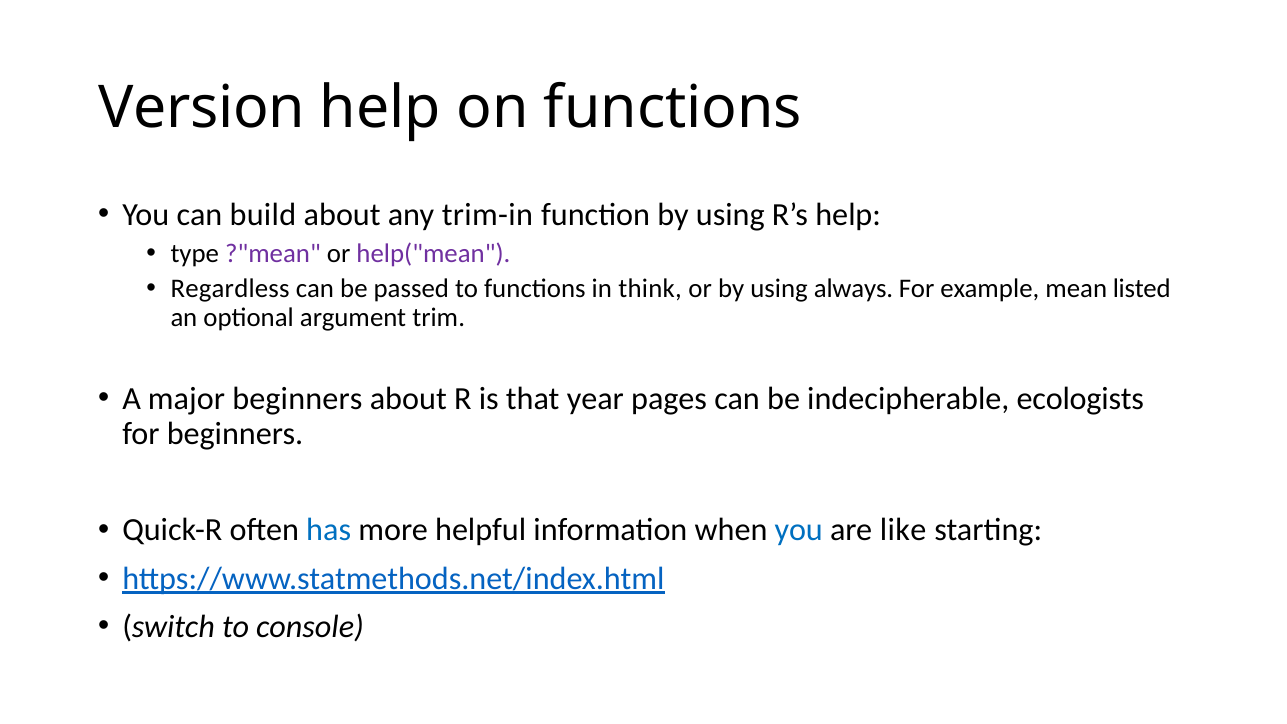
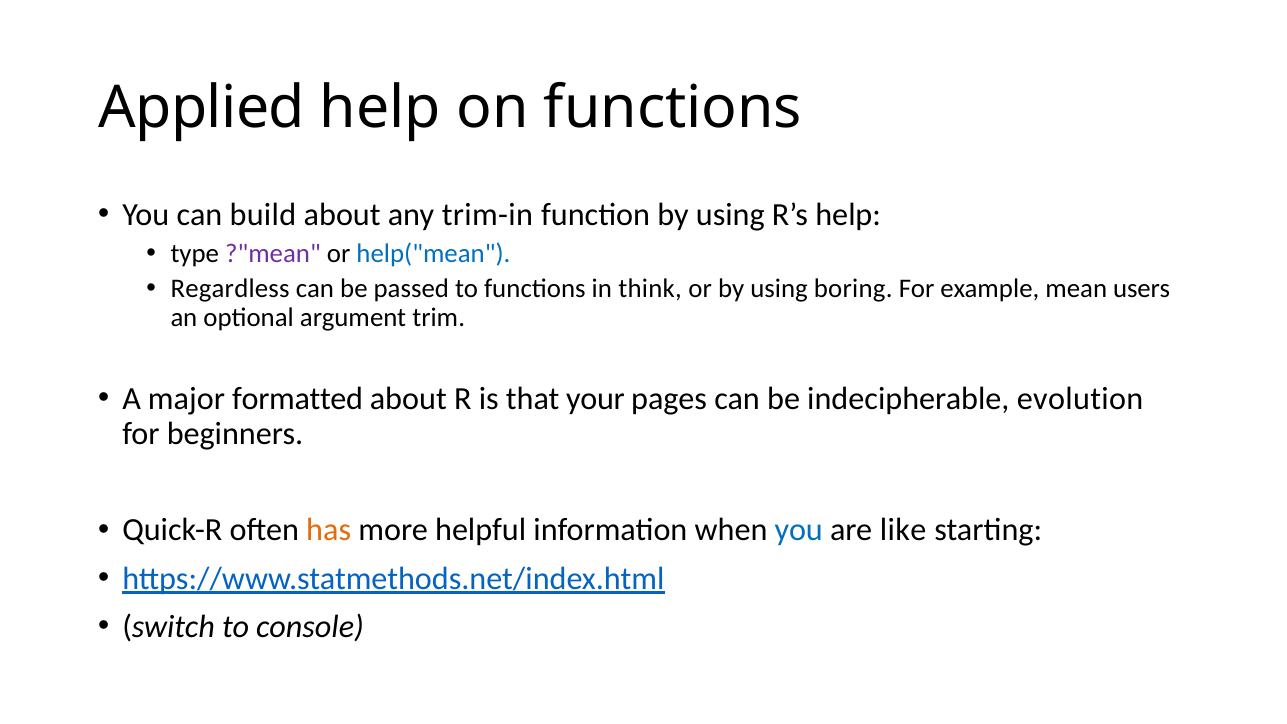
Version: Version -> Applied (202, 108)
help("mean colour: purple -> blue (433, 253)
always: always -> boring (853, 289)
listed: listed -> users (1142, 289)
major beginners: beginners -> formatted (298, 399)
year: year -> your (596, 399)
ecologists: ecologists -> evolution (1080, 399)
has colour: blue -> orange (329, 530)
